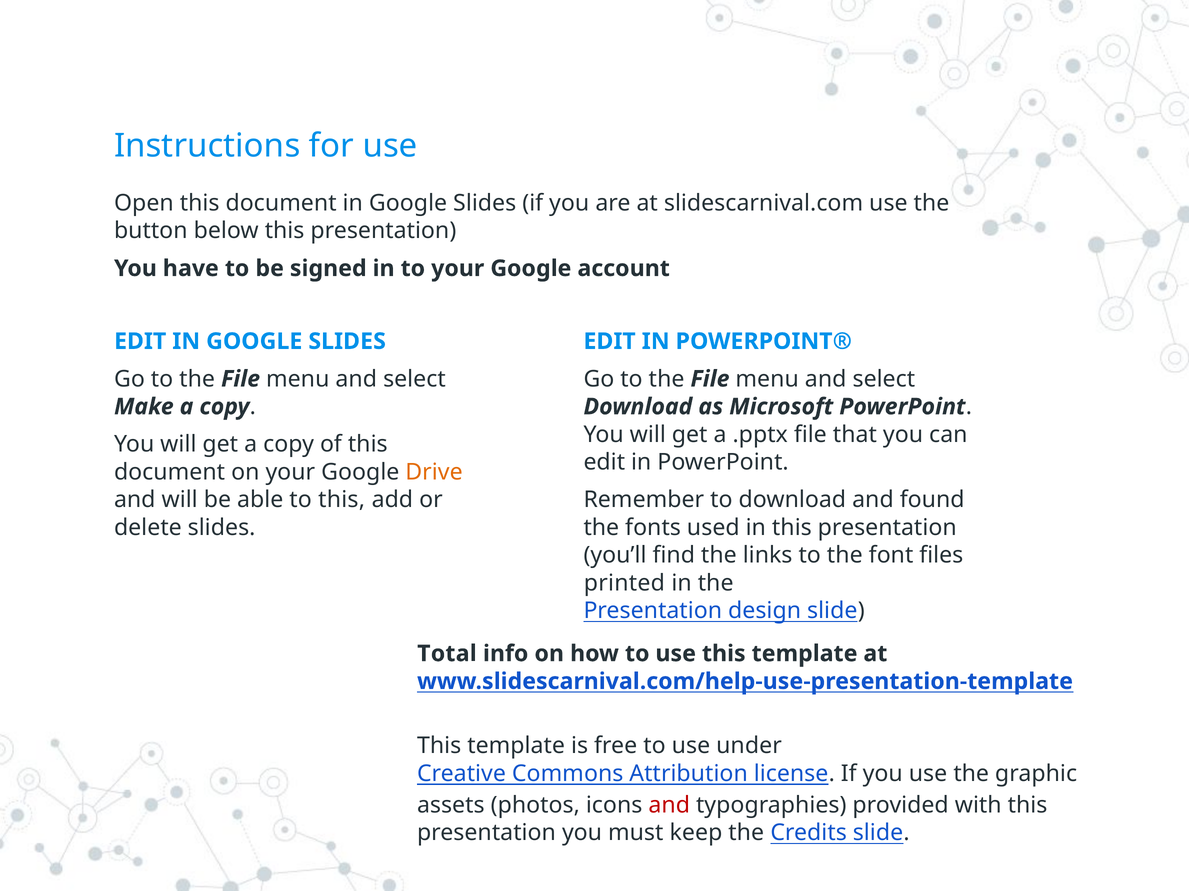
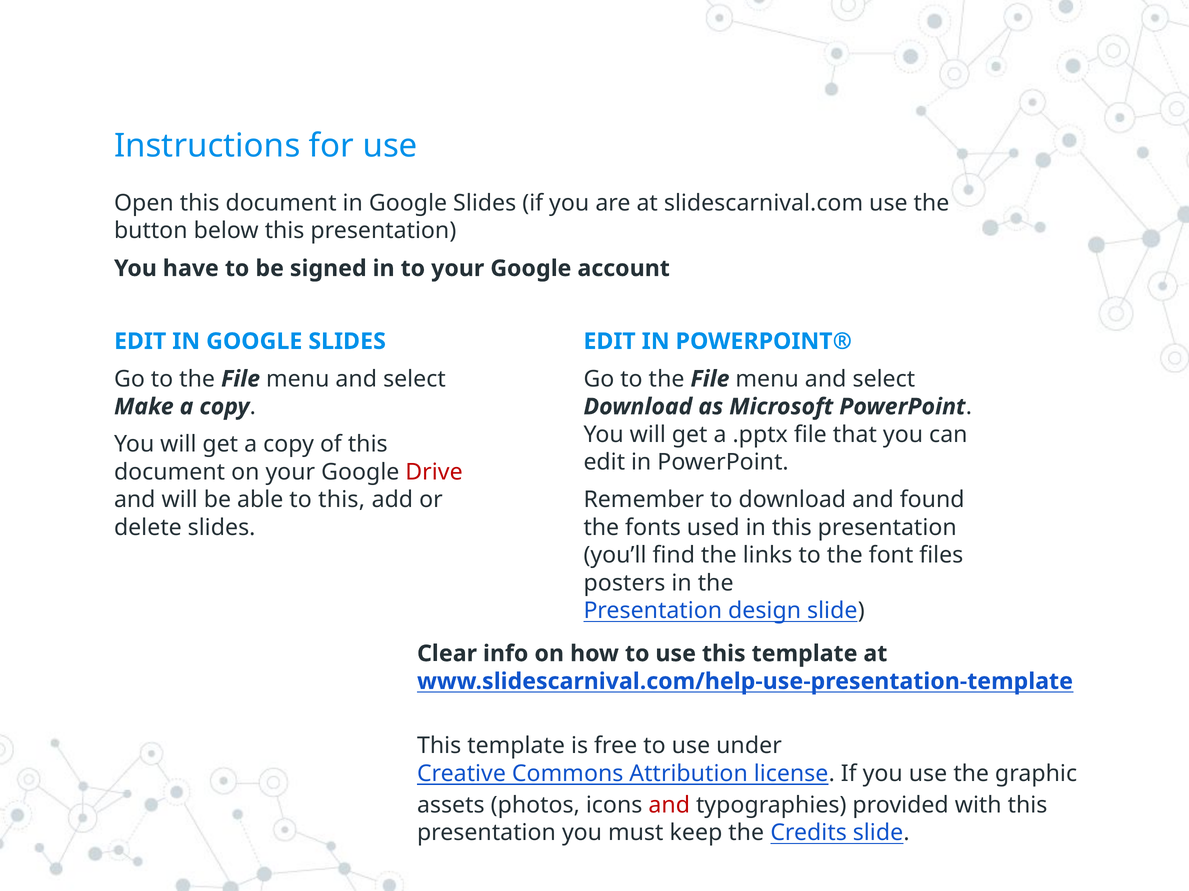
Drive colour: orange -> red (434, 472)
printed: printed -> posters (624, 583)
Total: Total -> Clear (447, 654)
